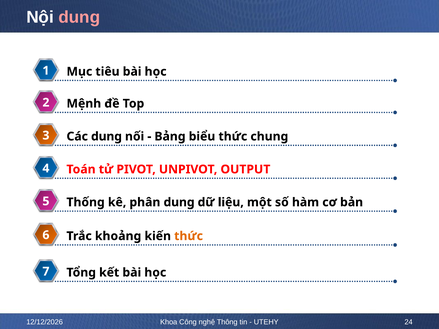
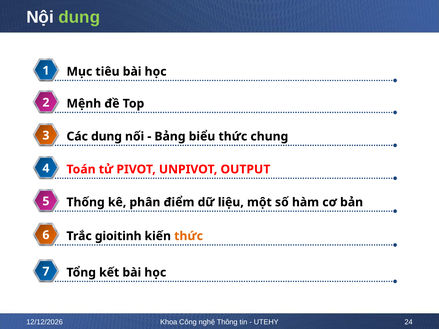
dung colour: pink -> light green (79, 17)
phân dụng: dụng -> điểm (179, 202)
khoảng: khoảng -> gioitinh (118, 236)
